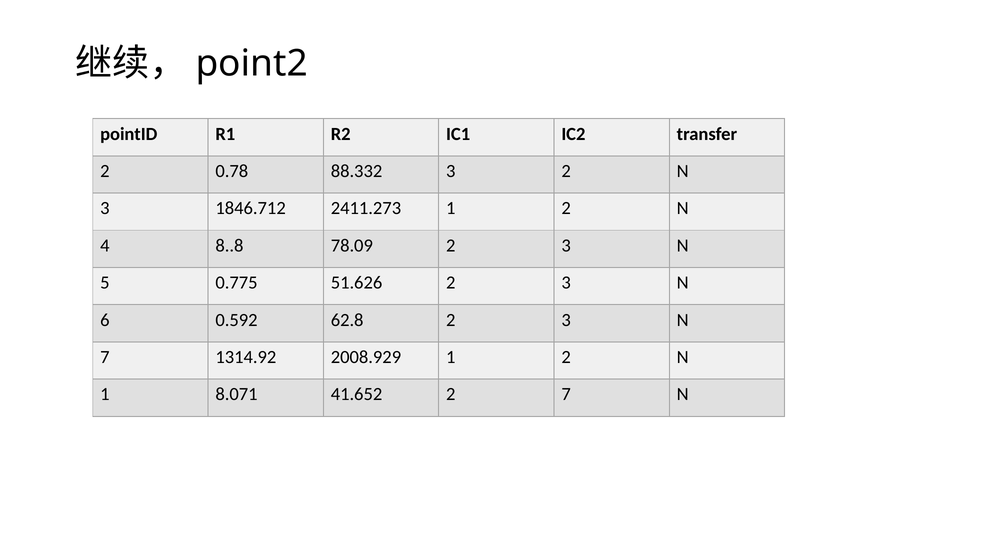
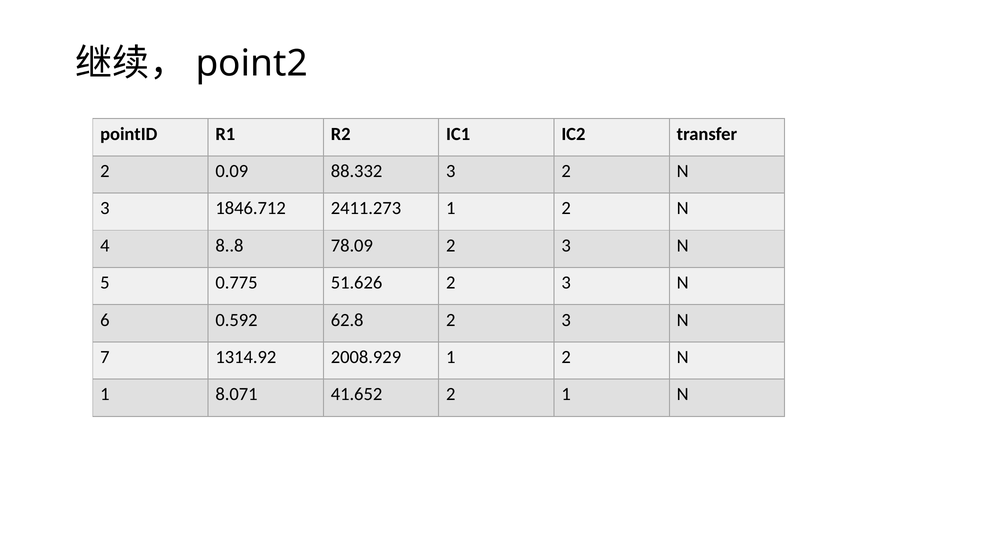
0.78: 0.78 -> 0.09 (232, 171)
2 7: 7 -> 1 (566, 395)
